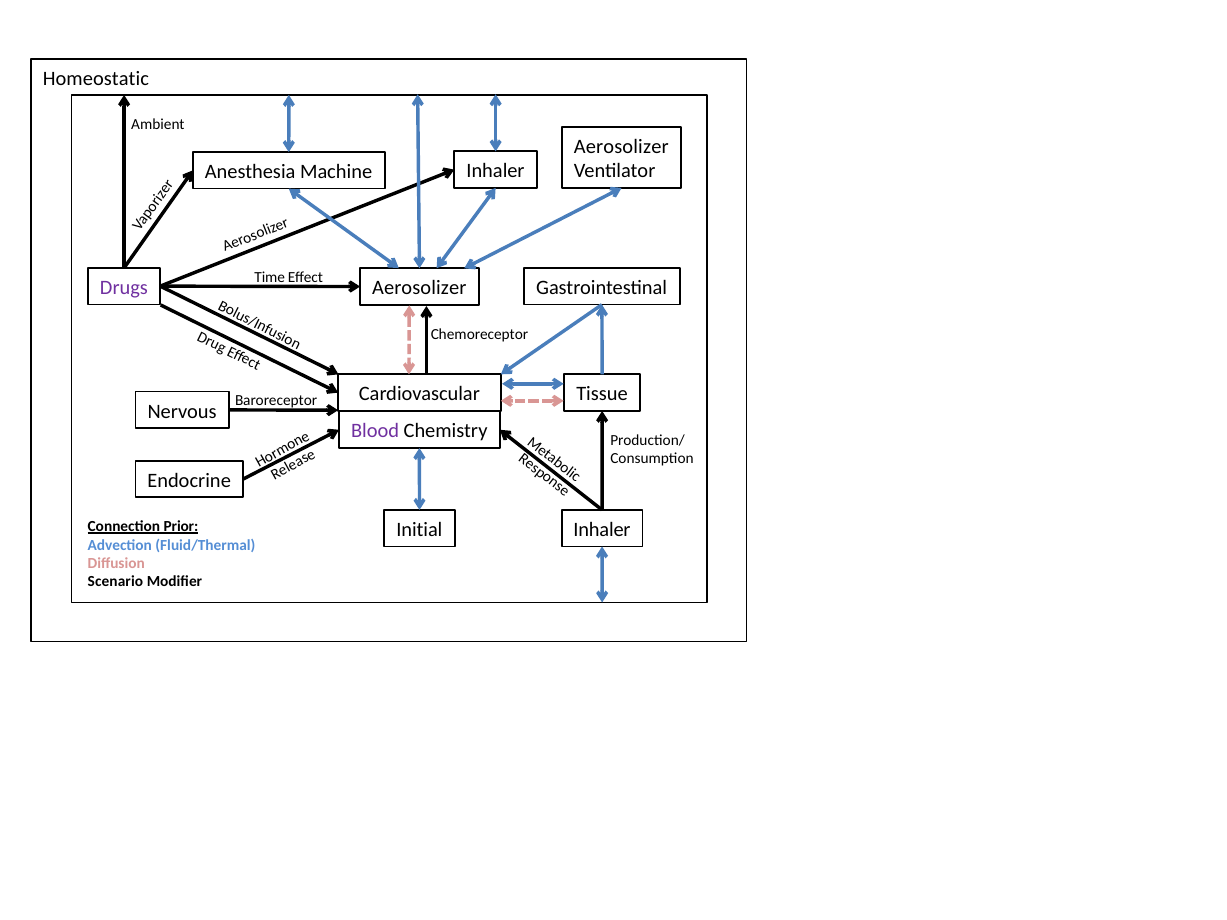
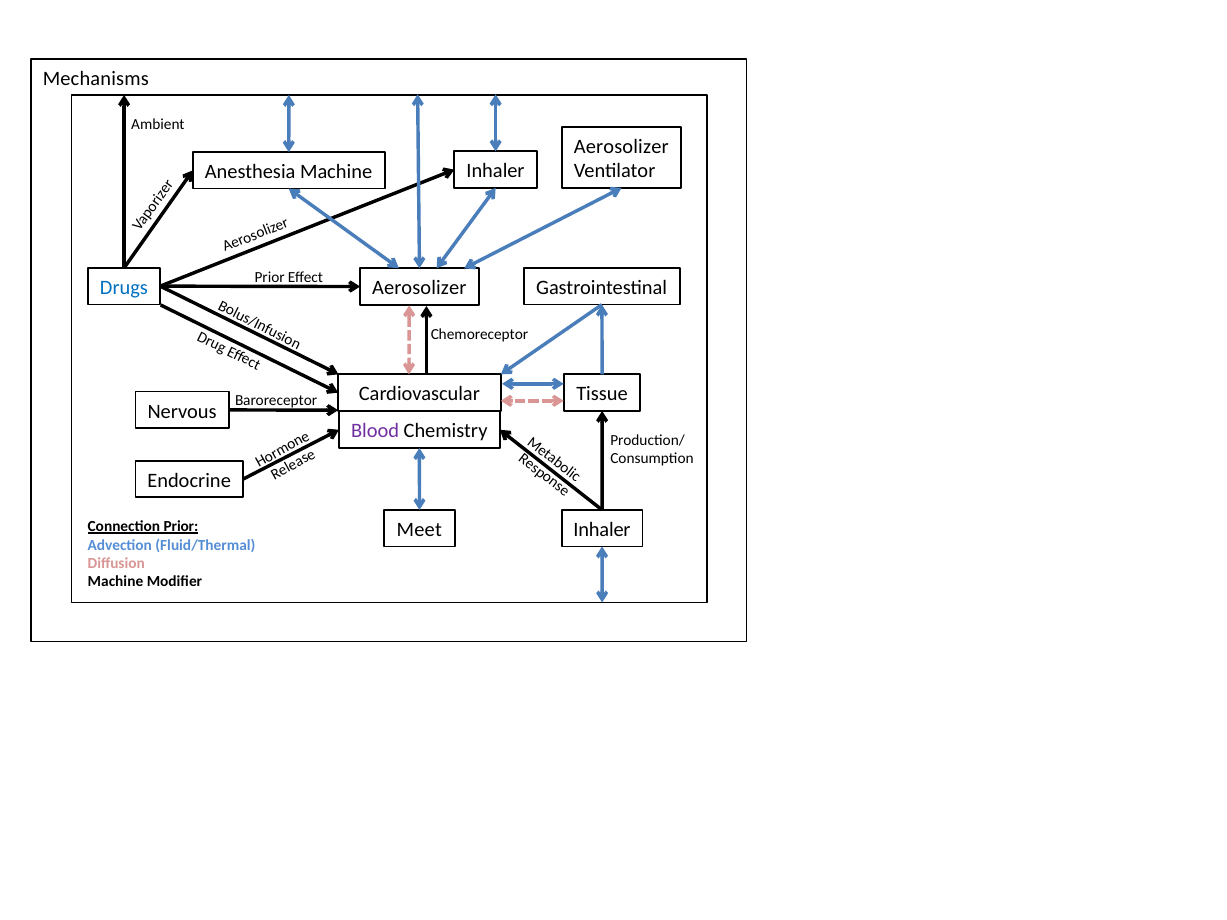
Homeostatic: Homeostatic -> Mechanisms (96, 79)
Time: Time -> Prior (270, 278)
Drugs colour: purple -> blue (124, 288)
Initial: Initial -> Meet (419, 530)
Scenario: Scenario -> Machine (115, 582)
